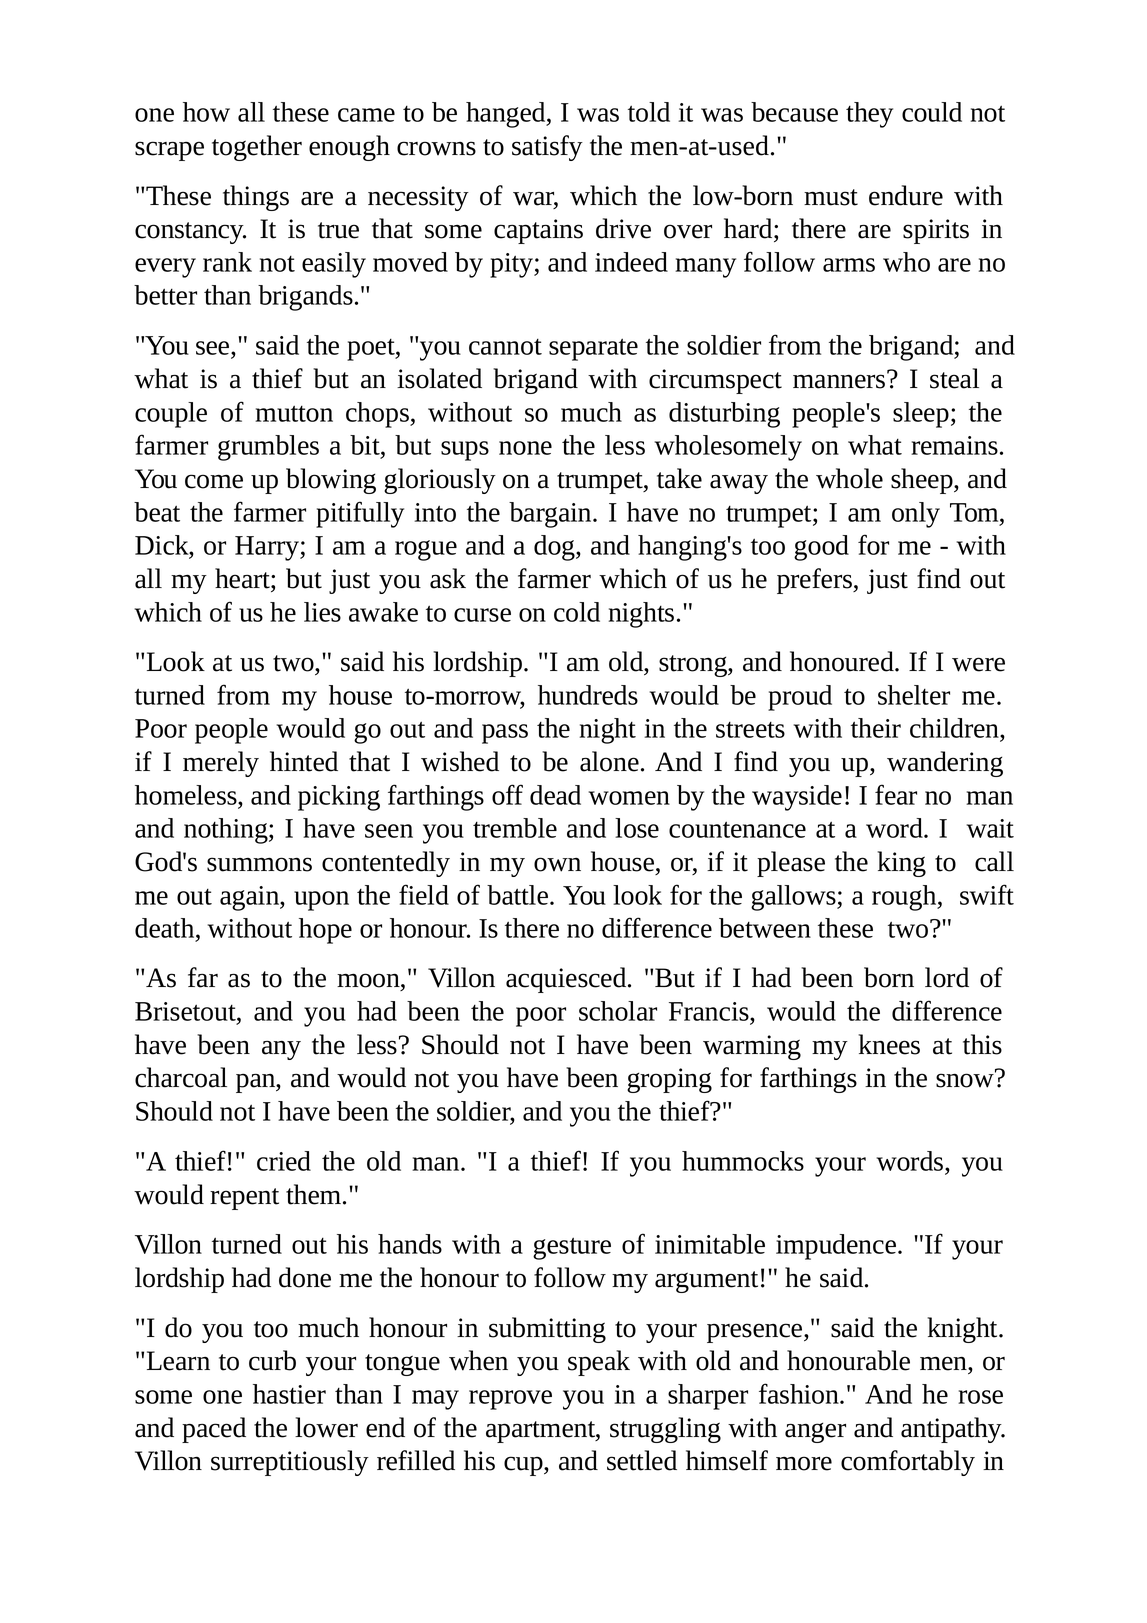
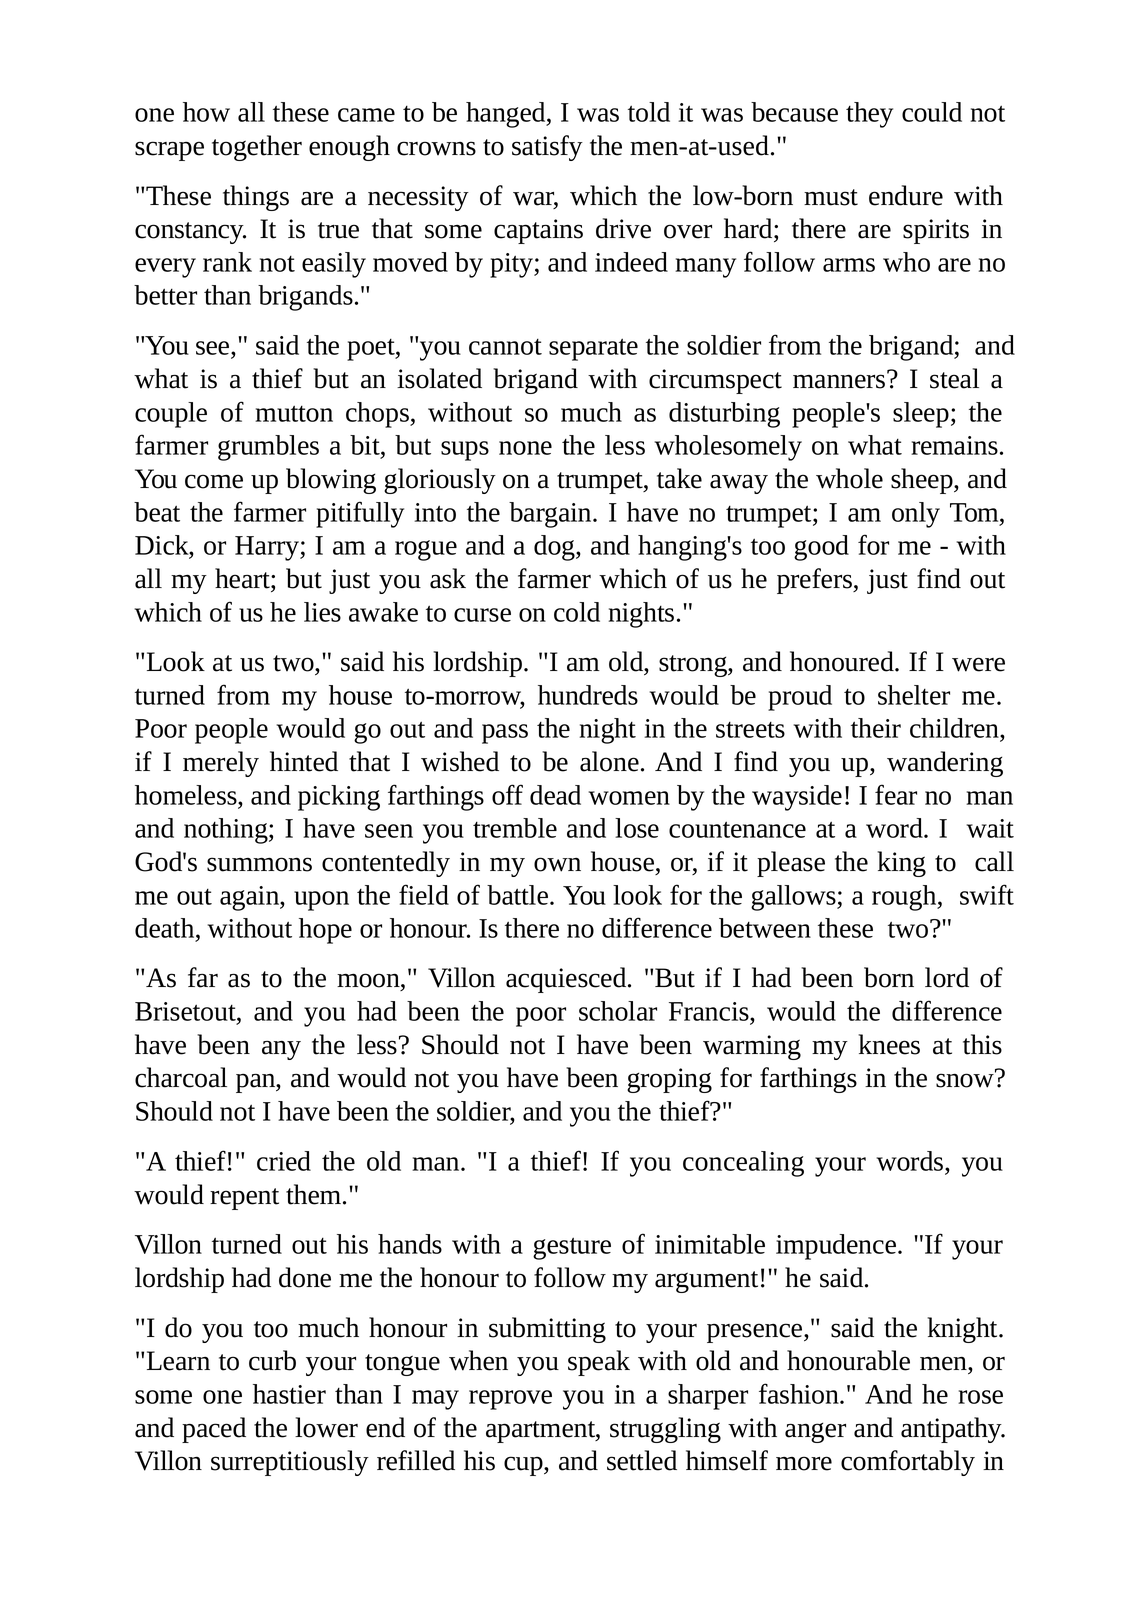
hummocks: hummocks -> concealing (743, 1162)
